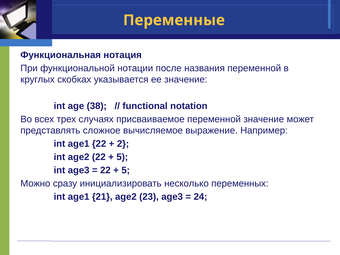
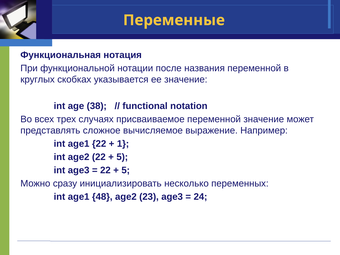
2: 2 -> 1 (123, 144)
21: 21 -> 48 (102, 197)
